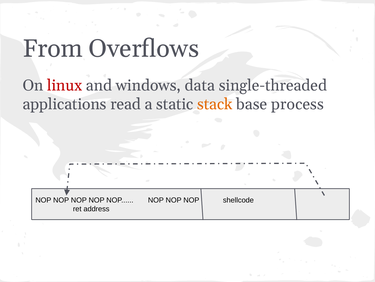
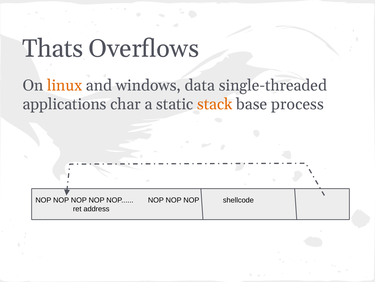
From: From -> Thats (53, 49)
linux colour: red -> orange (65, 85)
read: read -> char (126, 104)
